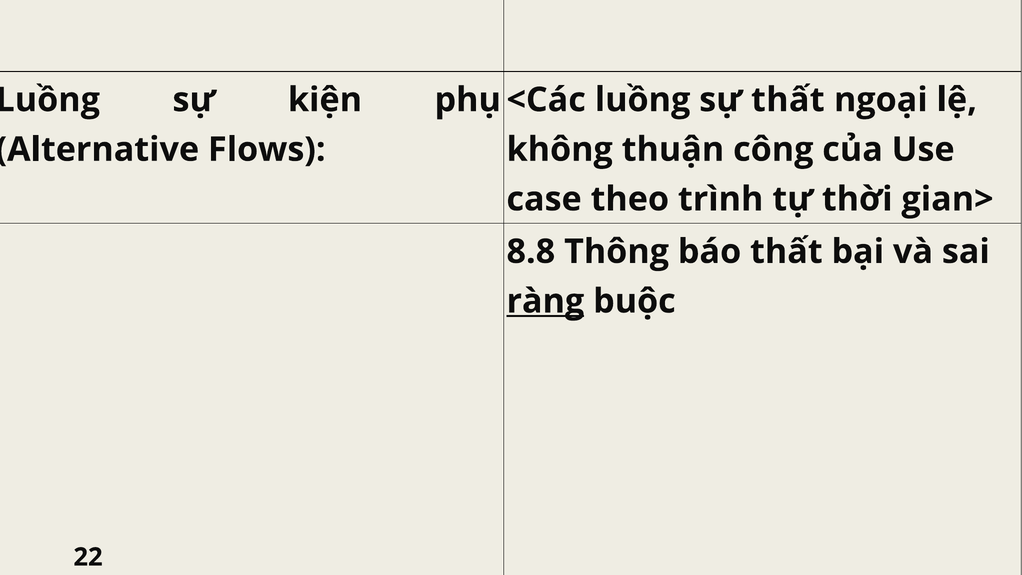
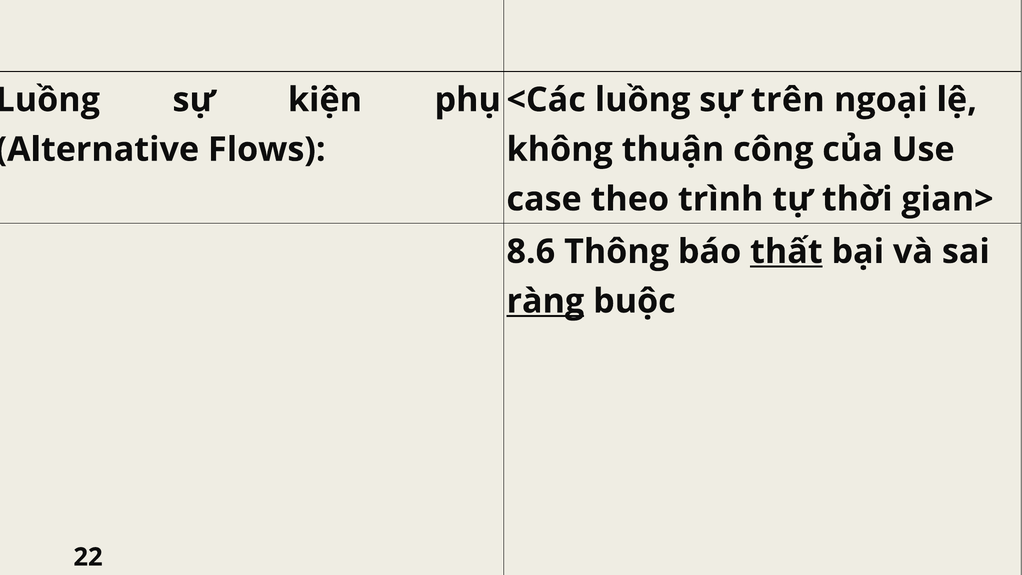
sự thất: thất -> trên (788, 100)
8.8: 8.8 -> 8.6 (531, 252)
thất underline: none -> present (786, 252)
